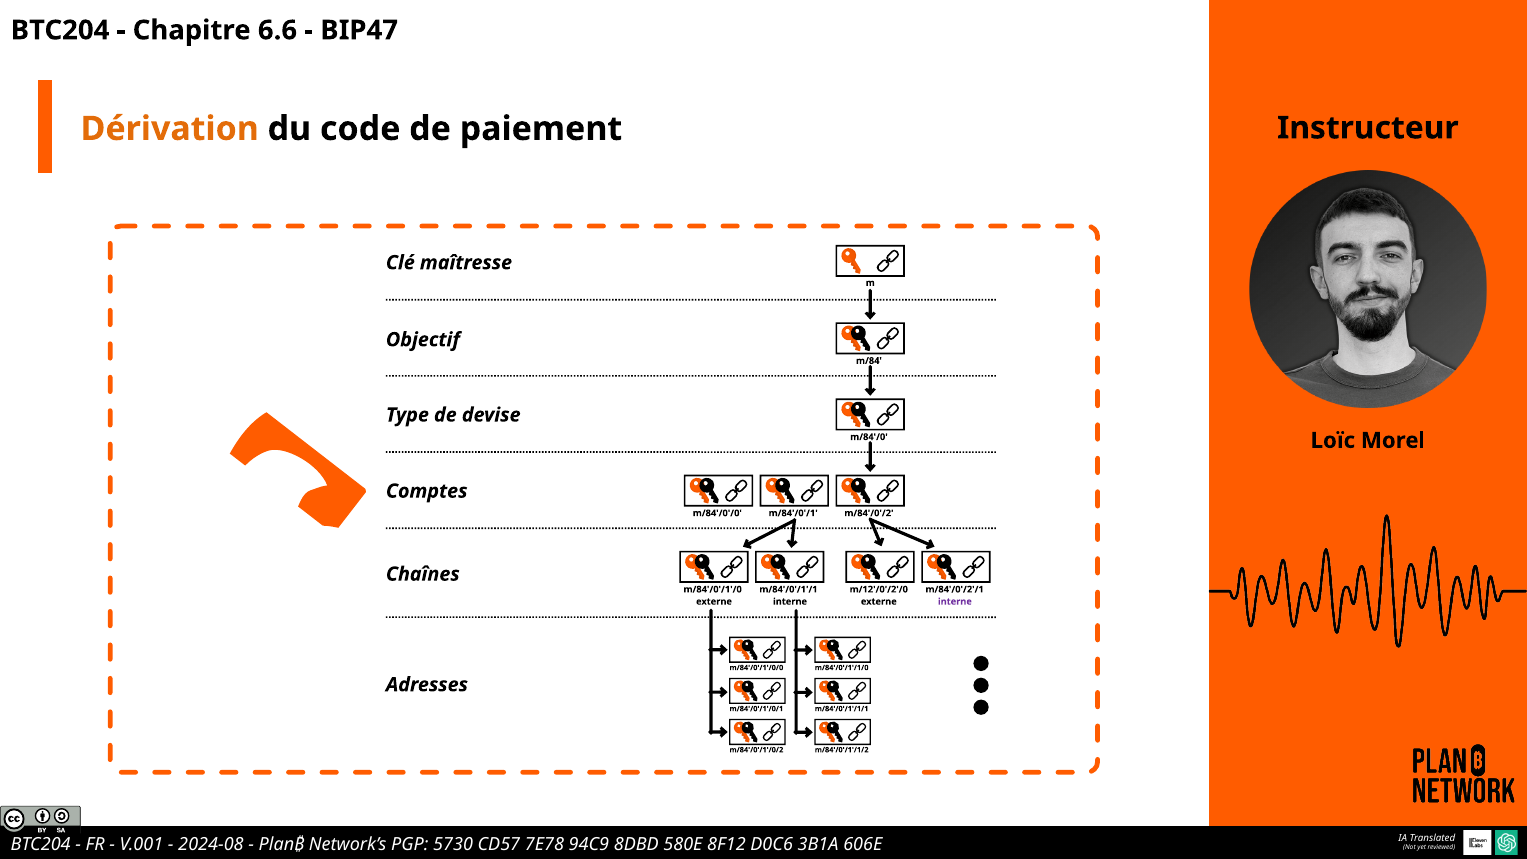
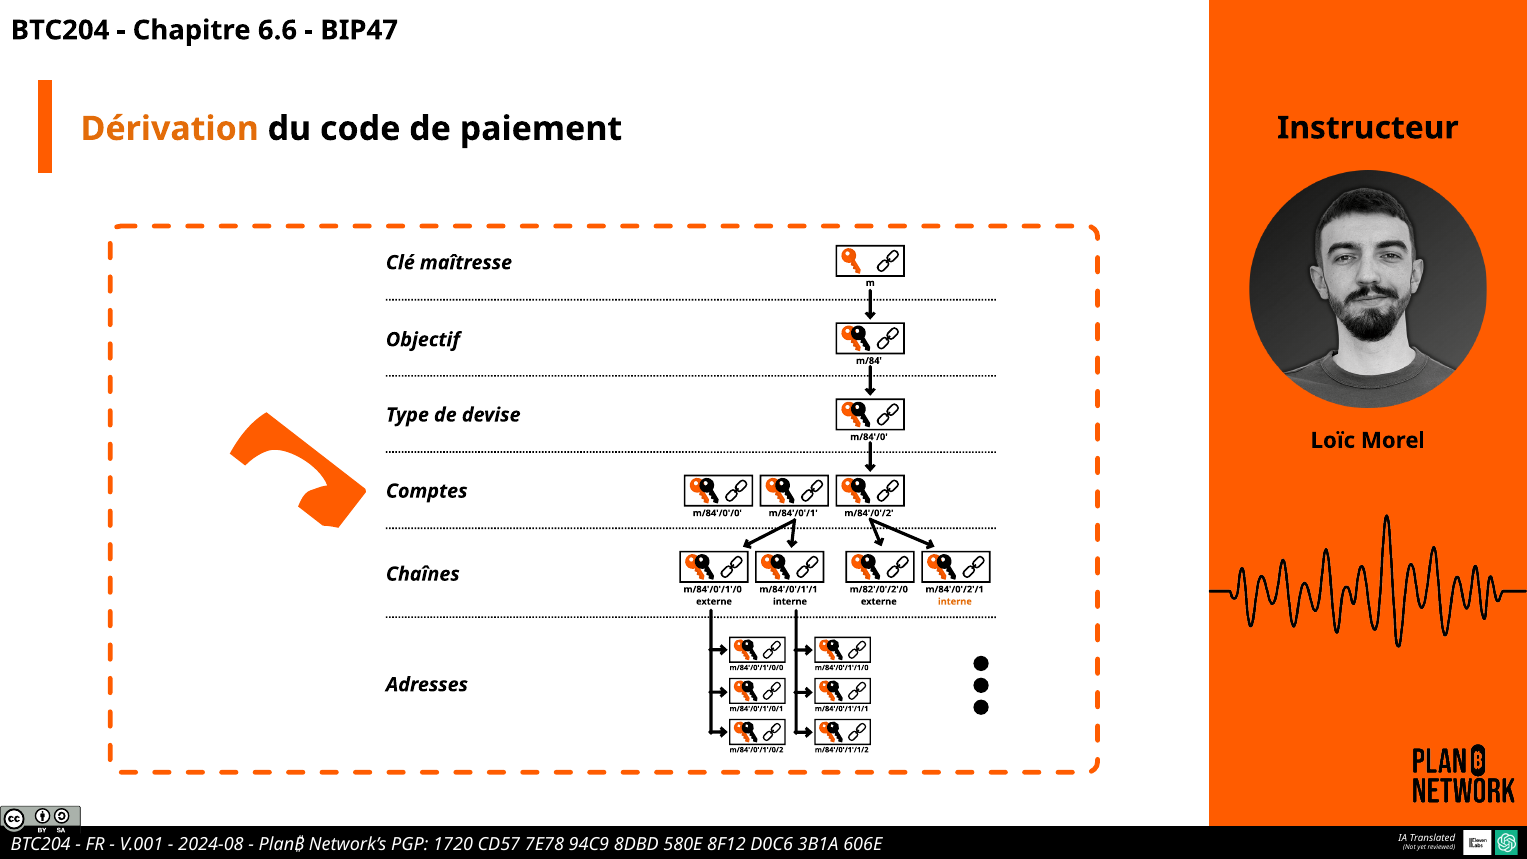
m/12'/0'/2'/0: m/12'/0'/2'/0 -> m/82'/0'/2'/0 (879, 589)
interne colour: purple -> orange (955, 602)
5730: 5730 -> 1720 (453, 844)
